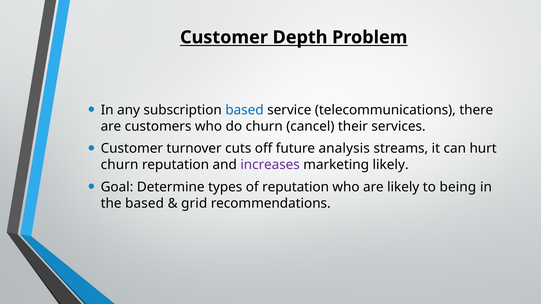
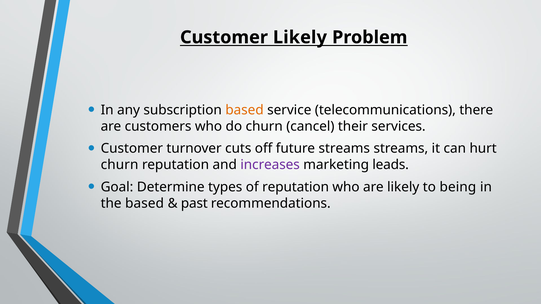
Customer Depth: Depth -> Likely (300, 37)
based colour: blue -> orange (245, 110)
future analysis: analysis -> streams (344, 149)
marketing likely: likely -> leads (391, 165)
grid: grid -> past (194, 203)
